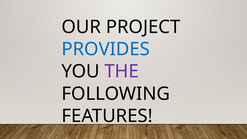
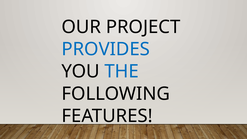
THE colour: purple -> blue (122, 71)
